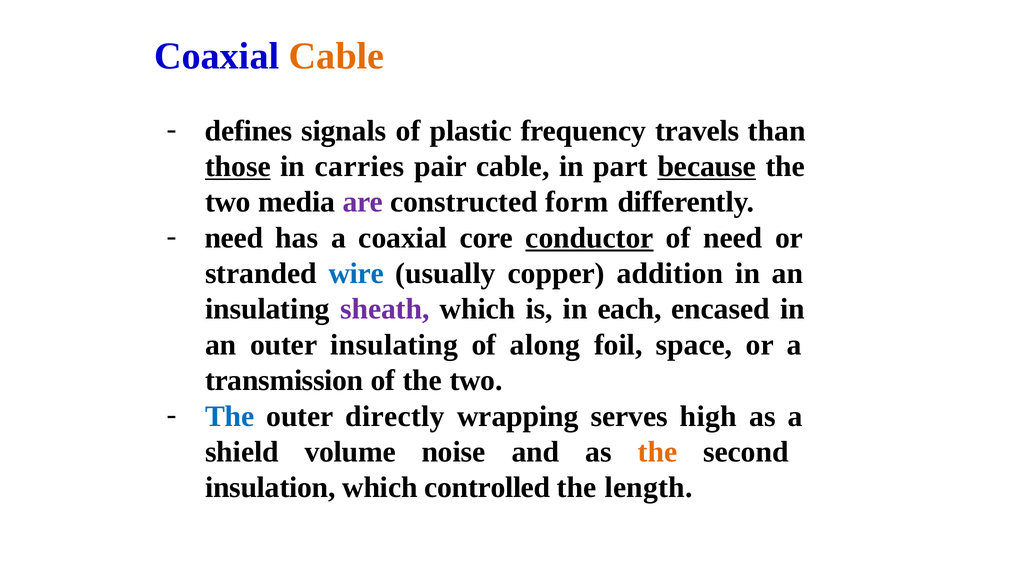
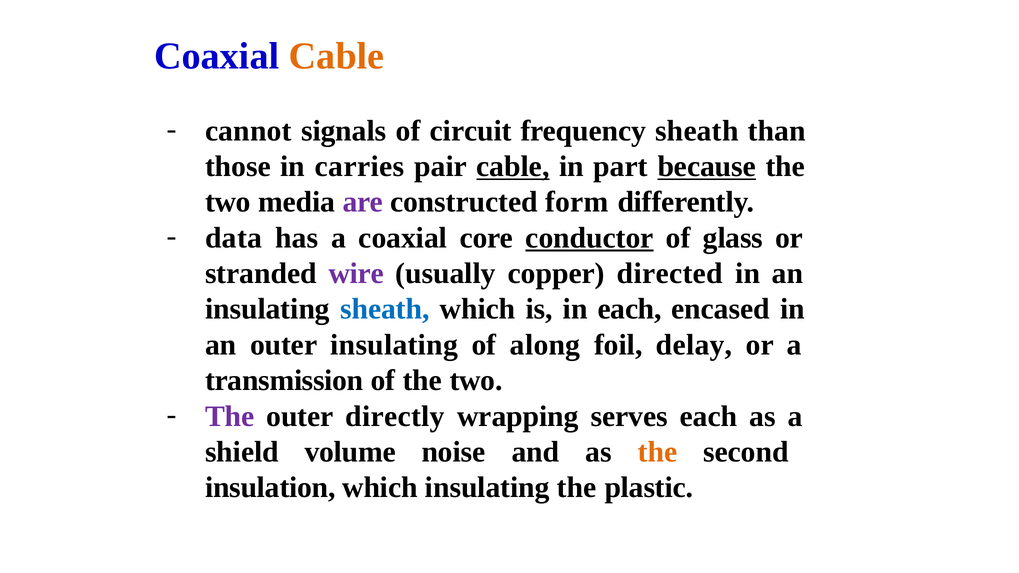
defines: defines -> cannot (248, 131)
plastic: plastic -> circuit (471, 131)
frequency travels: travels -> sheath (697, 131)
those underline: present -> none (238, 167)
cable underline: none -> present (513, 167)
need: need -> data (234, 238)
of need: need -> glass (733, 238)
wire colour: blue -> purple (356, 274)
addition: addition -> directed (670, 274)
sheath colour: purple -> blue (385, 309)
space: space -> delay (694, 345)
The colour: blue -> purple (230, 416)
serves high: high -> each (709, 416)
which controlled: controlled -> insulating (487, 488)
length: length -> plastic (649, 488)
